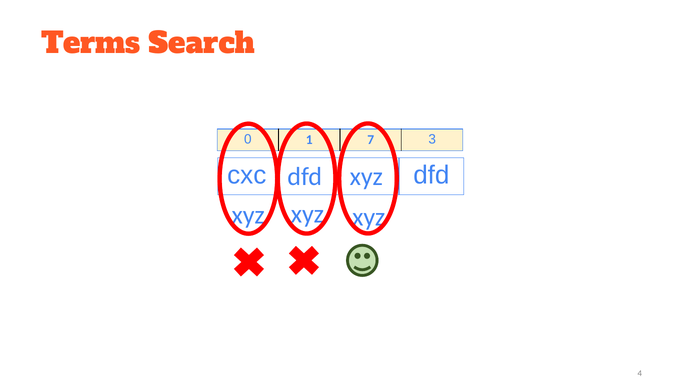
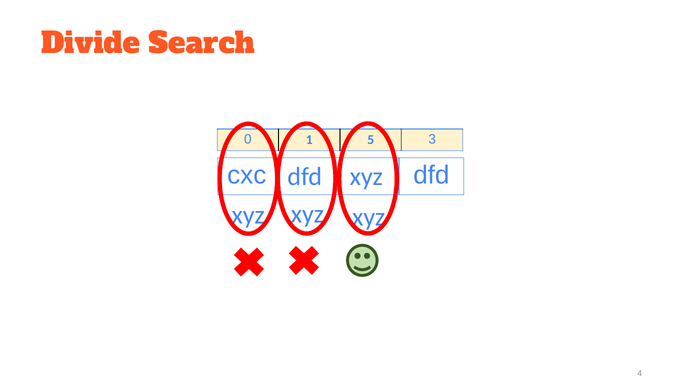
Terms: Terms -> Divide (91, 44)
7: 7 -> 5 (371, 140)
